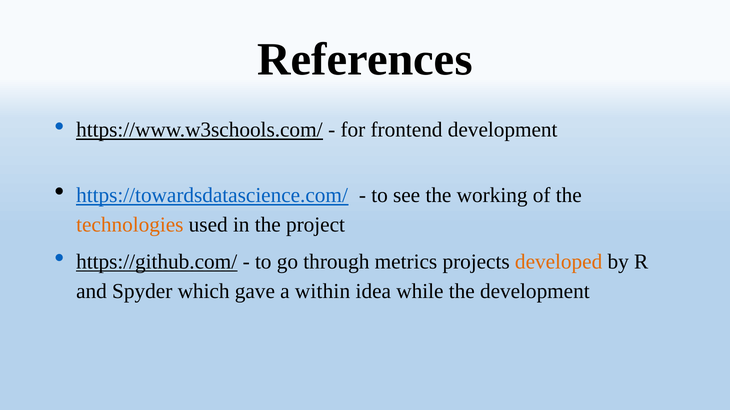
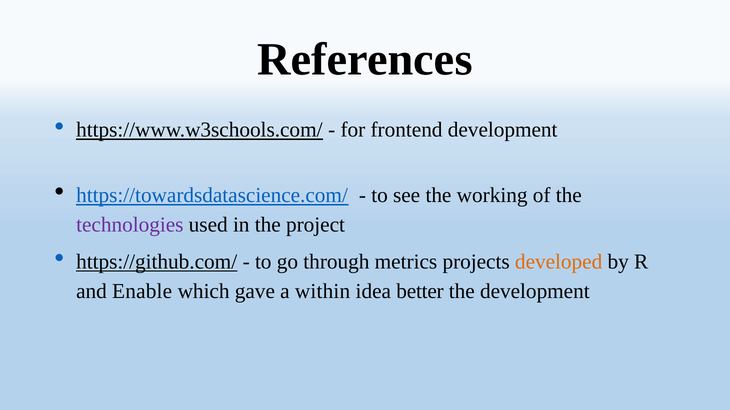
technologies colour: orange -> purple (130, 225)
Spyder: Spyder -> Enable (142, 291)
while: while -> better (420, 291)
